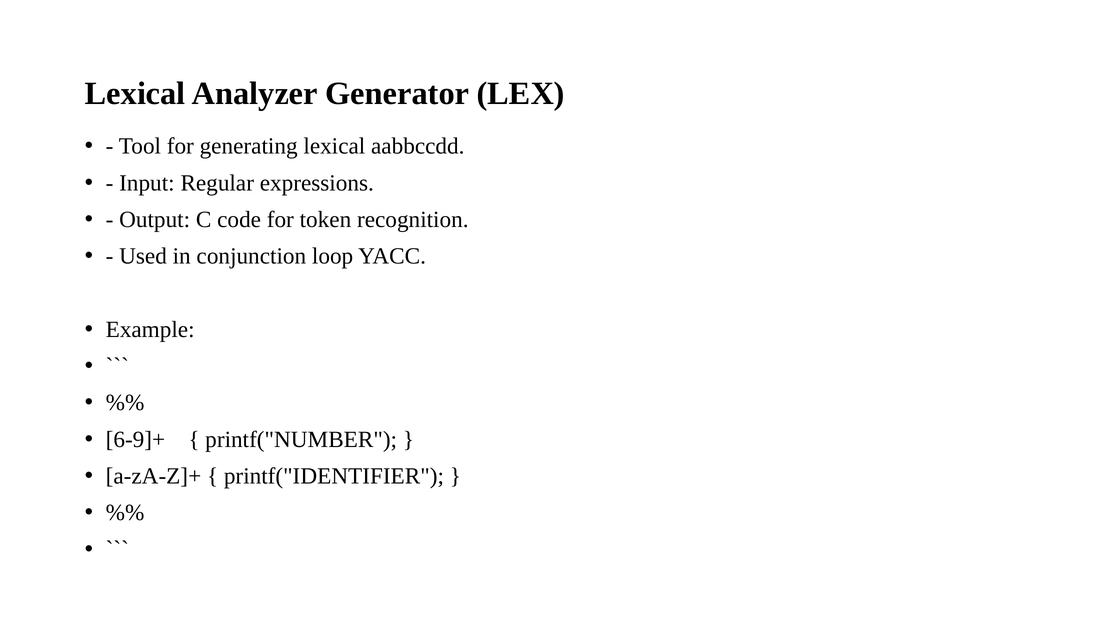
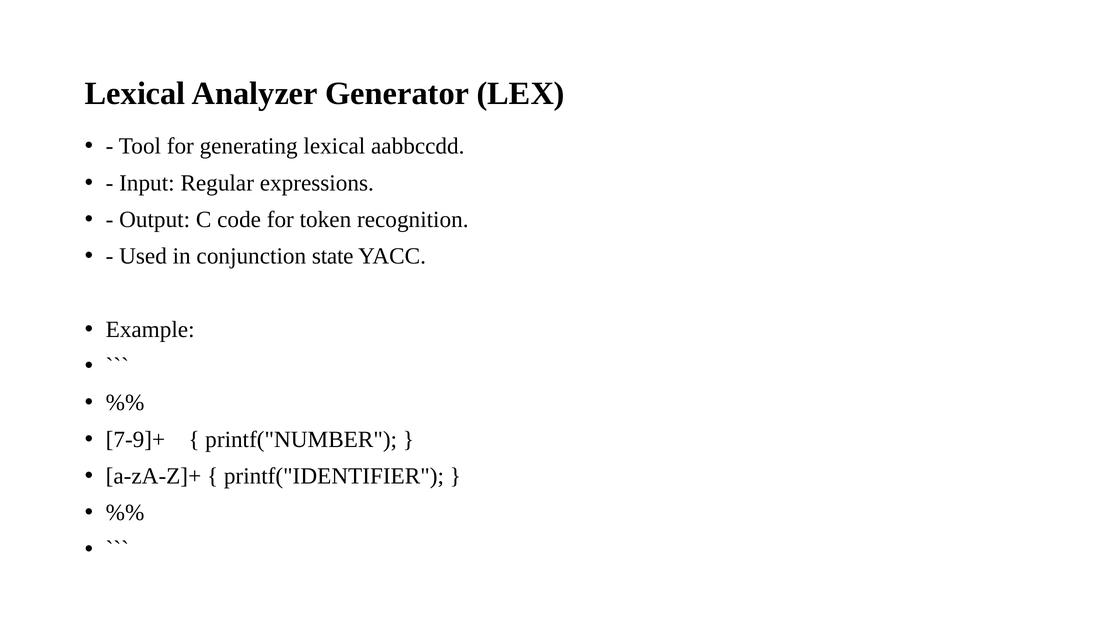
loop: loop -> state (333, 256)
6-9]+: 6-9]+ -> 7-9]+ (135, 439)
